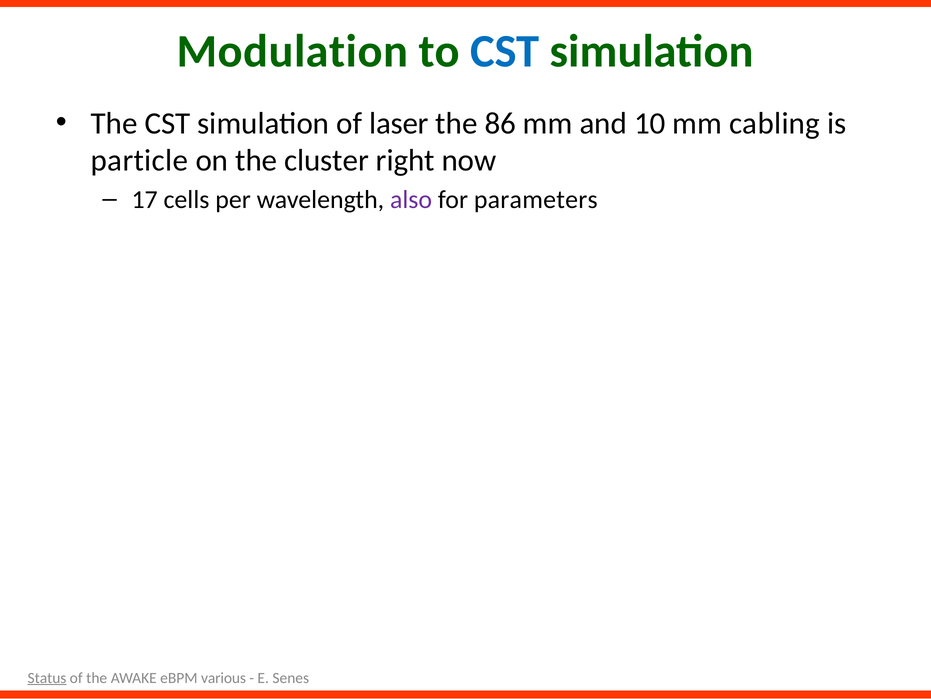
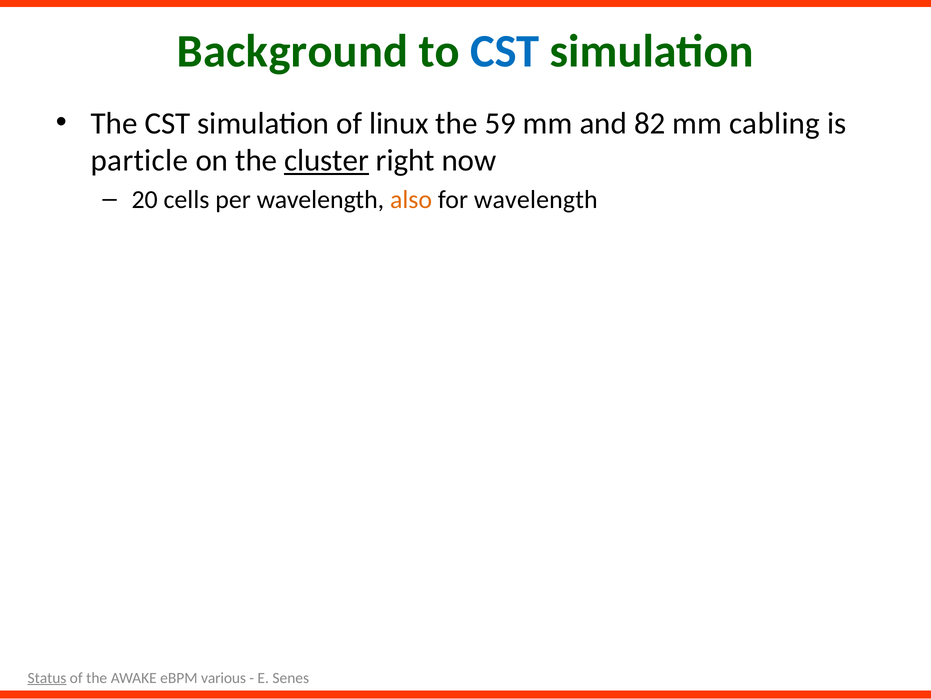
Modulation: Modulation -> Background (292, 51)
laser: laser -> linux (399, 123)
86: 86 -> 59 (500, 123)
10: 10 -> 82 (650, 123)
cluster underline: none -> present (327, 160)
17: 17 -> 20 (145, 199)
also colour: purple -> orange (411, 199)
for parameters: parameters -> wavelength (536, 199)
